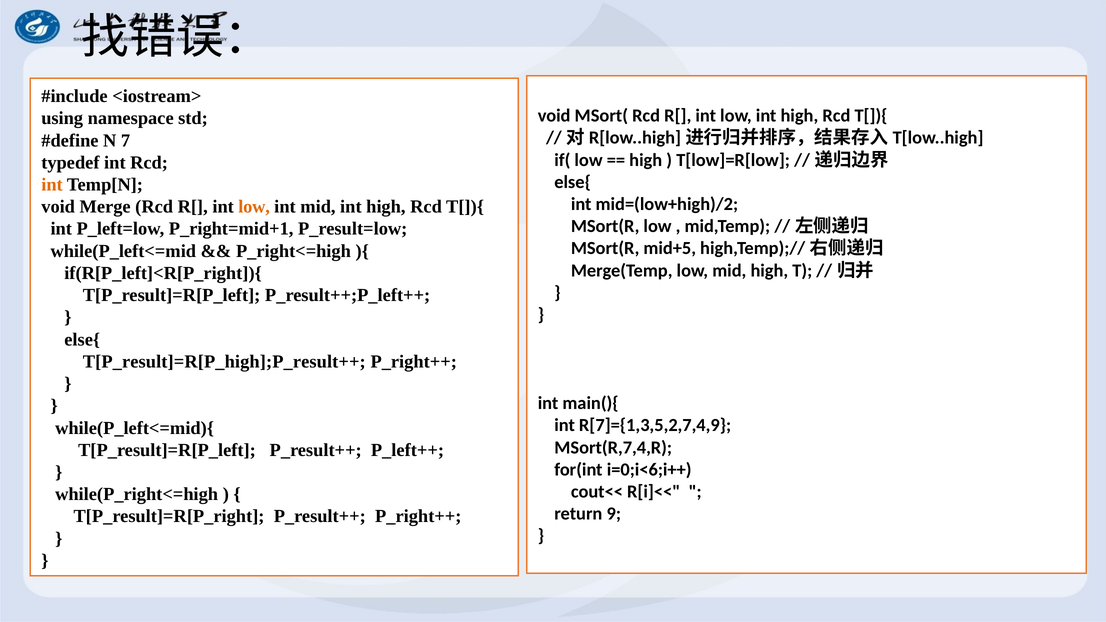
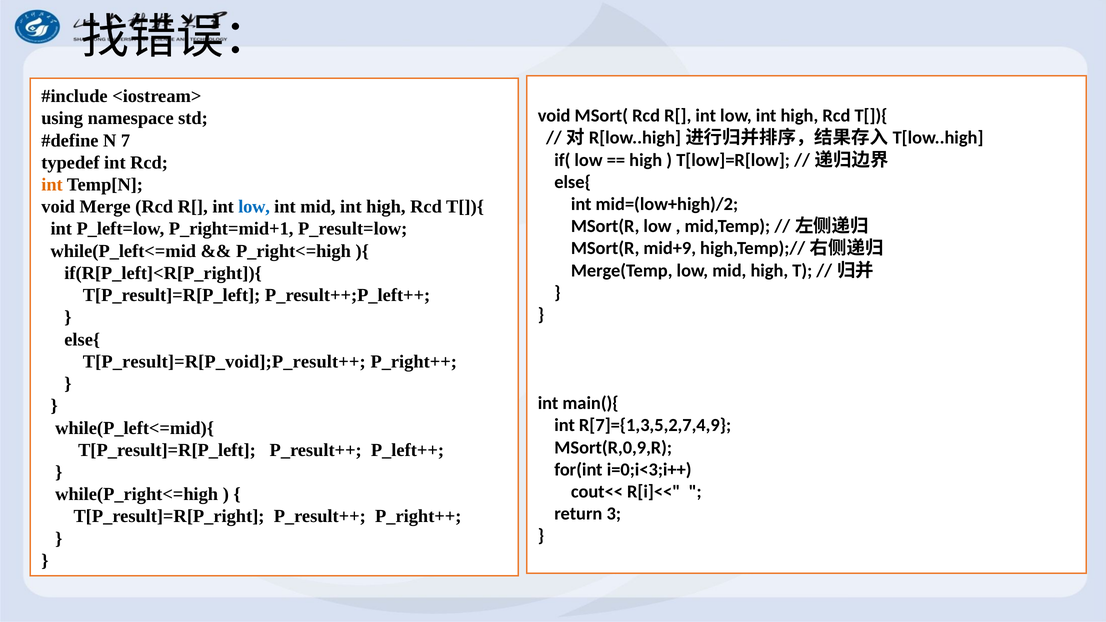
low colour: orange -> blue (254, 207)
mid+5: mid+5 -> mid+9 (670, 248)
T[P_result]=R[P_high];P_result++: T[P_result]=R[P_high];P_result++ -> T[P_result]=R[P_void];P_result++ (224, 362)
MSort(R,7,4,R: MSort(R,7,4,R -> MSort(R,0,9,R (613, 448)
i=0;i<6;i++: i=0;i<6;i++ -> i=0;i<3;i++ (649, 470)
9: 9 -> 3 (614, 514)
